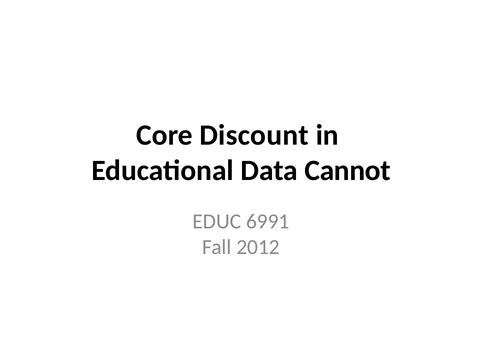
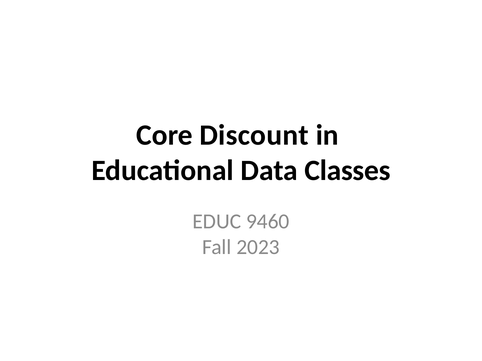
Cannot: Cannot -> Classes (347, 171)
6991: 6991 -> 9460 (268, 222)
2012: 2012 -> 2023 (258, 247)
